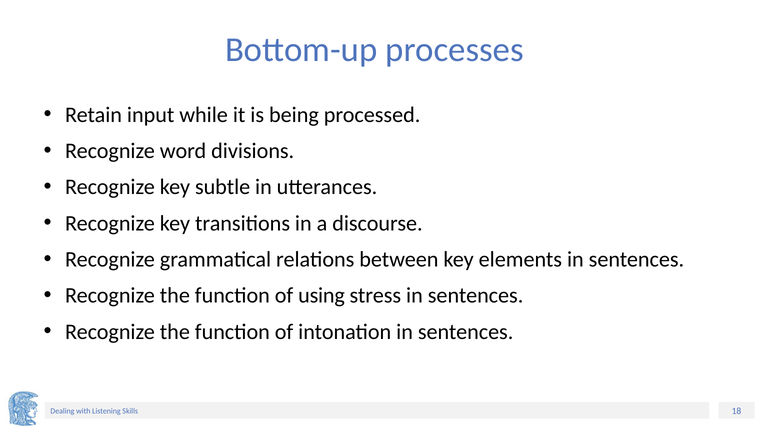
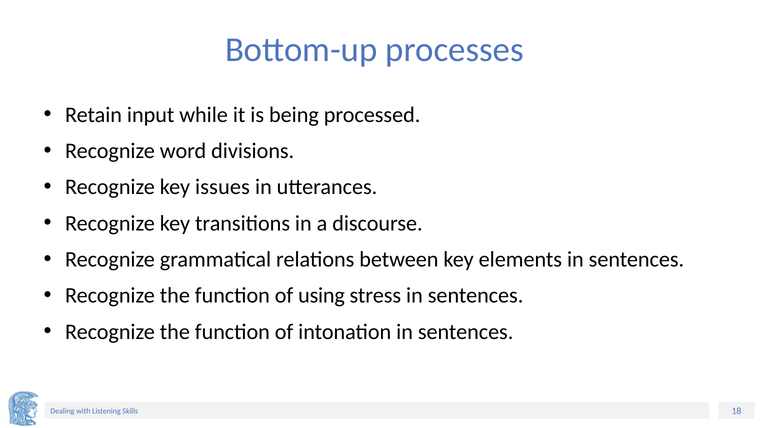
subtle: subtle -> issues (222, 187)
